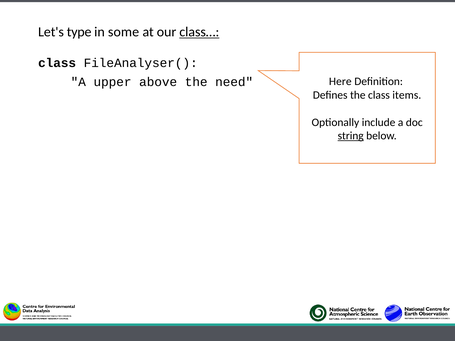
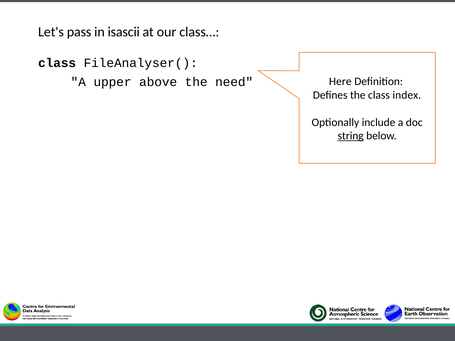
type: type -> pass (79, 32)
some: some -> isascii (124, 32)
class… underline: present -> none (199, 32)
items: items -> index (407, 95)
